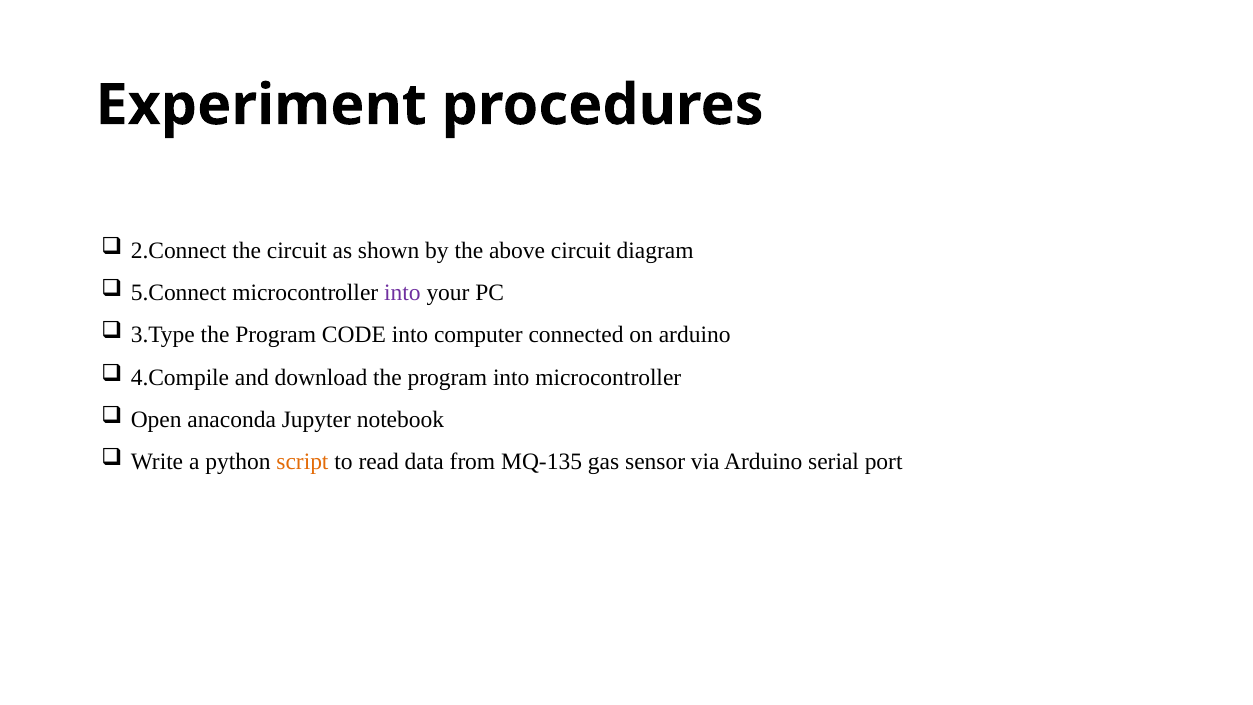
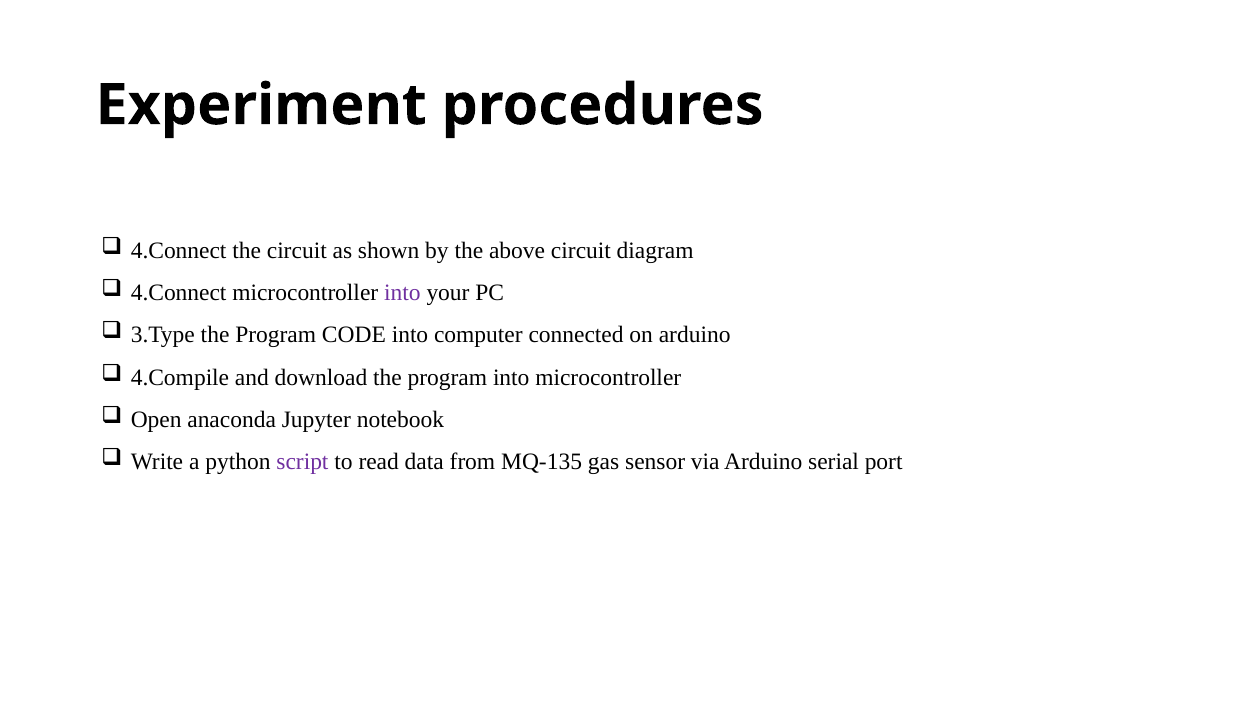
2.Connect: 2.Connect -> 4.Connect (179, 250)
5.Connect: 5.Connect -> 4.Connect (179, 293)
script colour: orange -> purple (302, 462)
